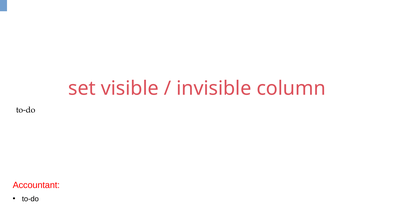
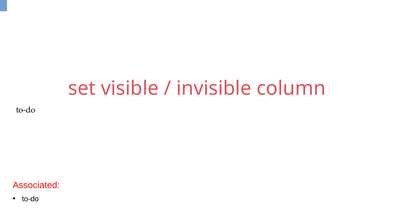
Accountant: Accountant -> Associated (36, 185)
